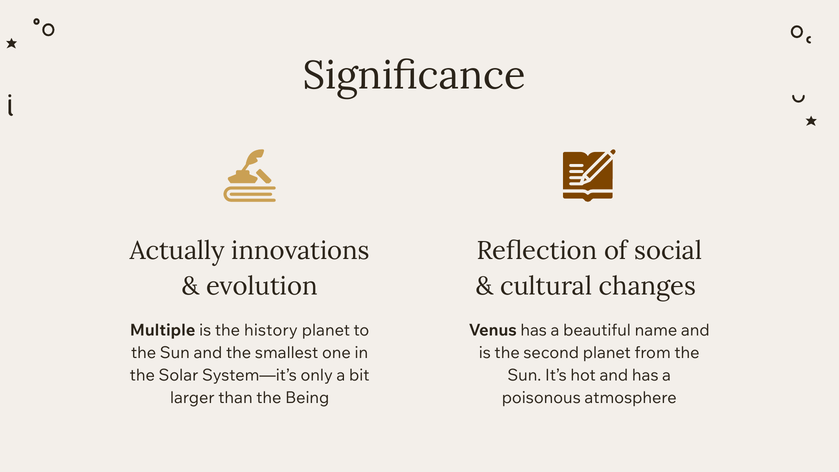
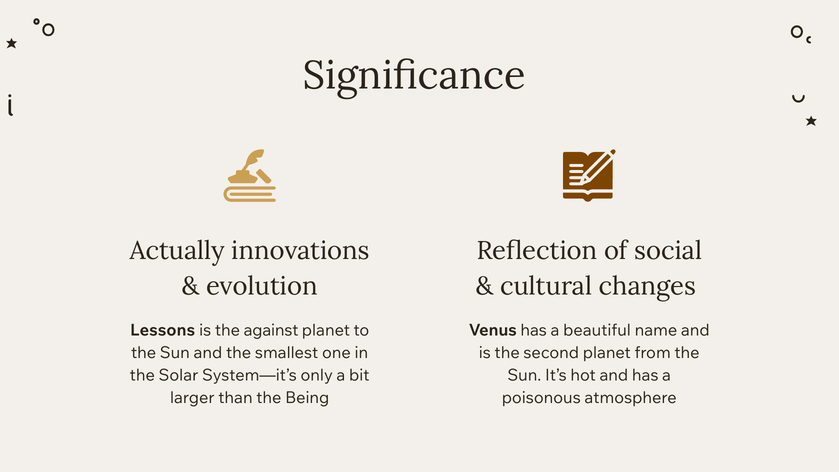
Multiple: Multiple -> Lessons (163, 330)
history: history -> against (271, 330)
